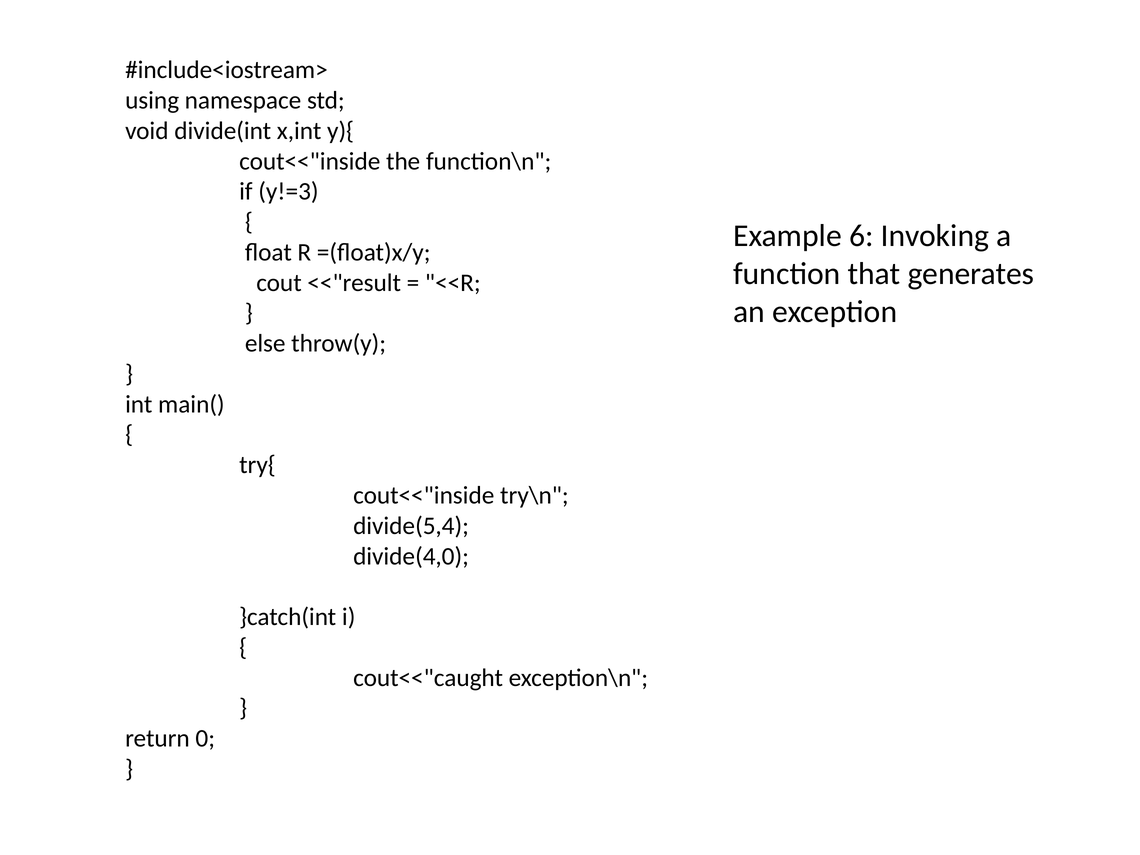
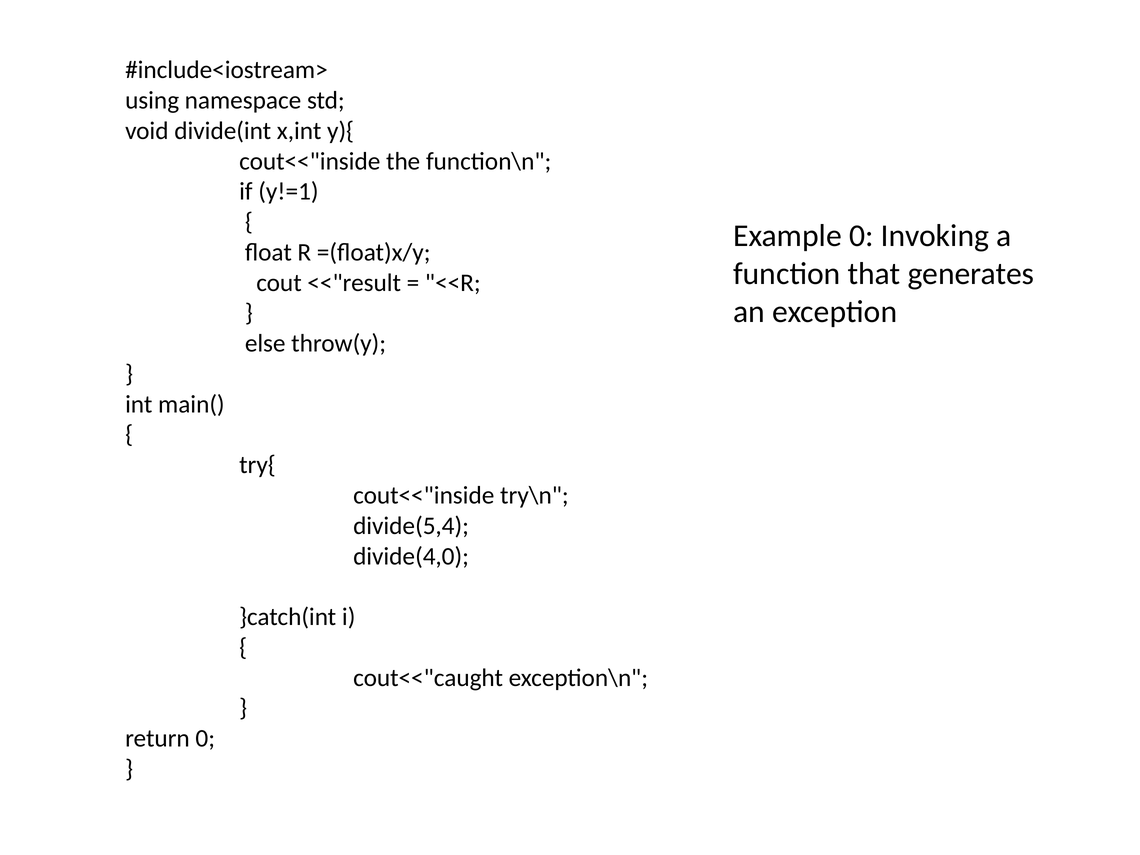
y!=3: y!=3 -> y!=1 (288, 192)
Example 6: 6 -> 0 (861, 236)
